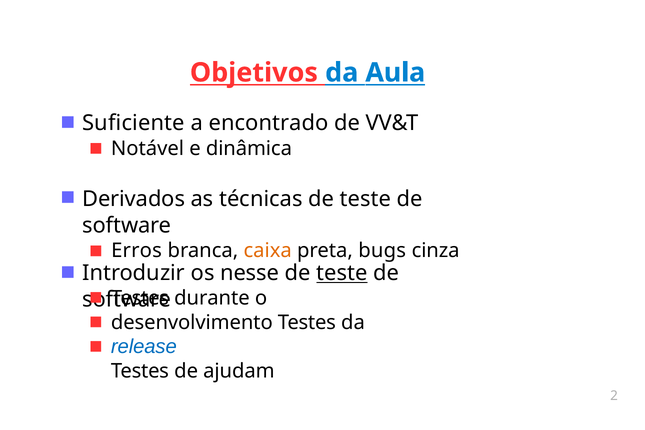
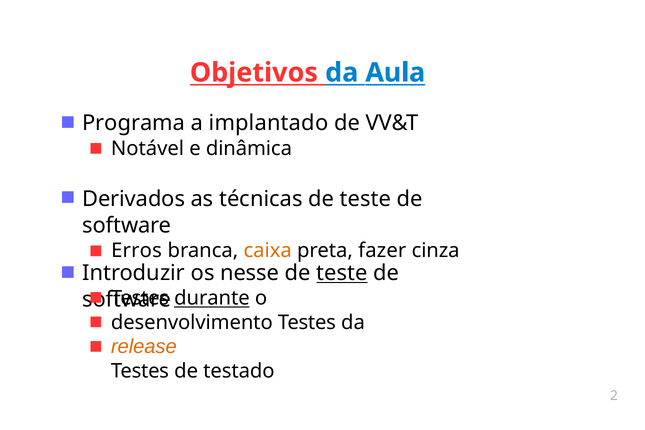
Suficiente: Suficiente -> Programa (134, 123)
encontrado: encontrado -> implantado (269, 123)
bugs: bugs -> fazer (382, 251)
durante underline: none -> present (212, 299)
release colour: blue -> orange (144, 347)
ajudam: ajudam -> testado (239, 371)
